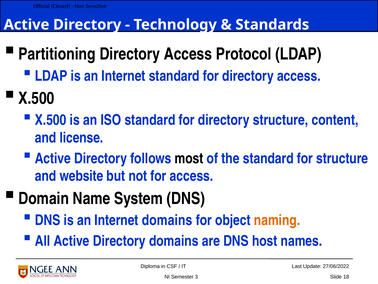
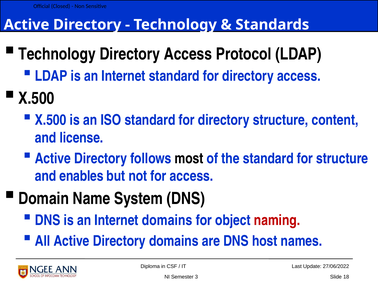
Partitioning: Partitioning -> Technology (57, 54)
website: website -> enables (81, 176)
naming colour: orange -> red (277, 220)
